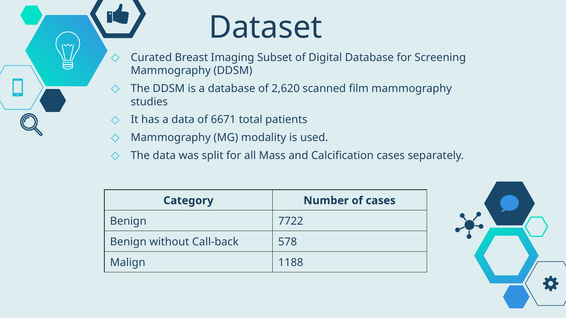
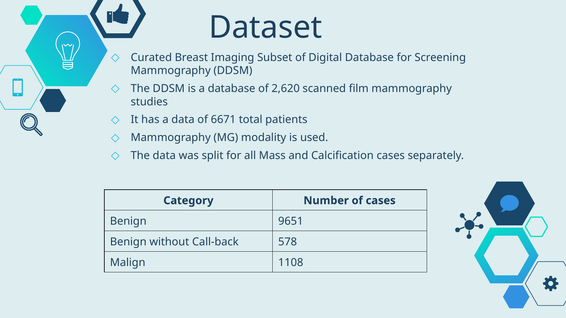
7722: 7722 -> 9651 (291, 221)
1188: 1188 -> 1108 (291, 263)
